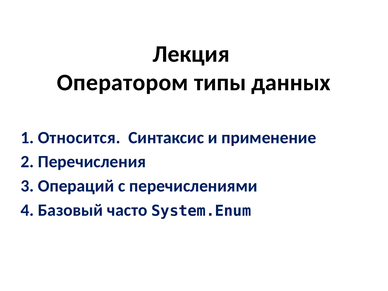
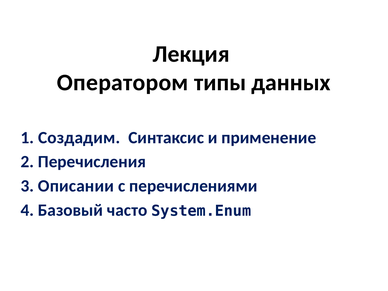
Относится: Относится -> Создадим (79, 138)
Операций: Операций -> Описании (76, 186)
